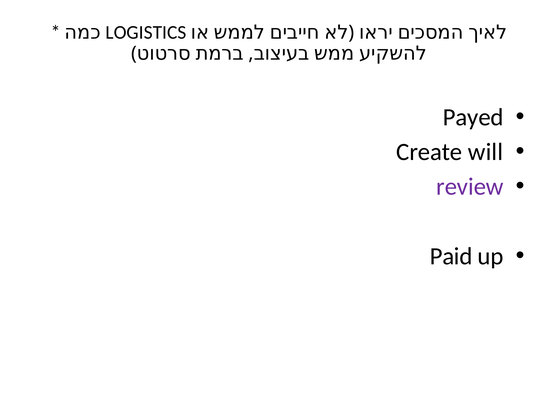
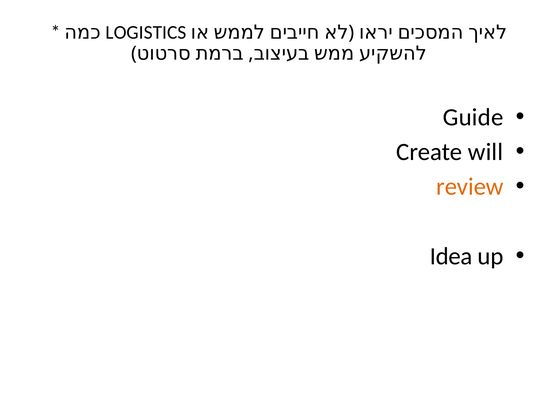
Payed: Payed -> Guide (473, 117)
review colour: purple -> orange (470, 187)
Paid: Paid -> Idea (451, 256)
